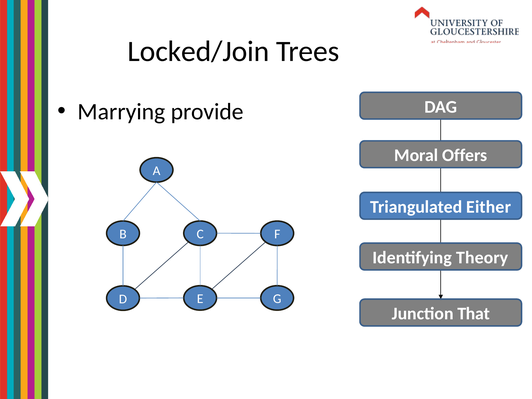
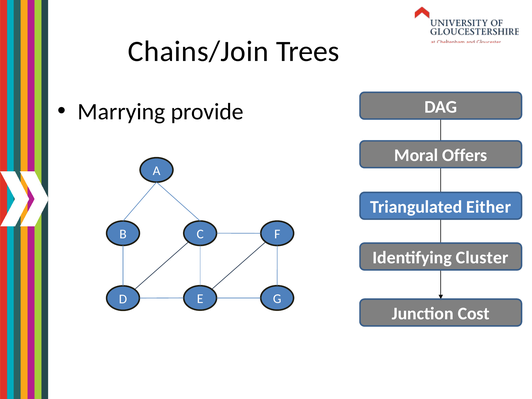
Locked/Join: Locked/Join -> Chains/Join (198, 51)
Theory: Theory -> Cluster (482, 258)
That: That -> Cost (474, 314)
